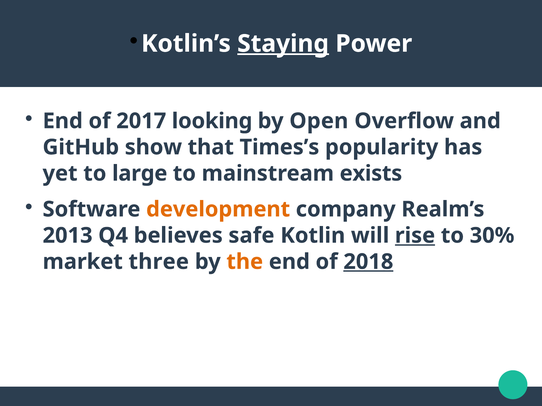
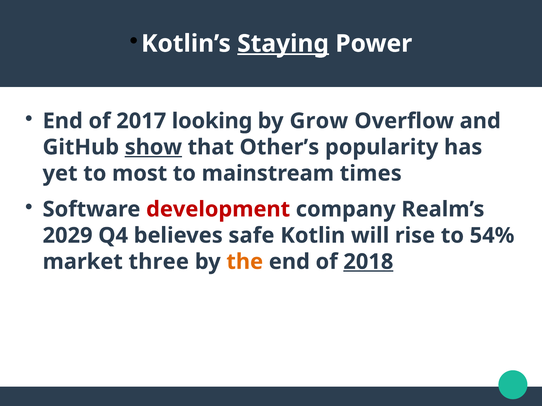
Open: Open -> Grow (319, 121)
show underline: none -> present (153, 147)
Times’s: Times’s -> Other’s (279, 147)
large: large -> most (140, 174)
exists: exists -> times (371, 174)
development colour: orange -> red (218, 209)
2013: 2013 -> 2029 (68, 236)
rise underline: present -> none (415, 236)
30%: 30% -> 54% (492, 236)
